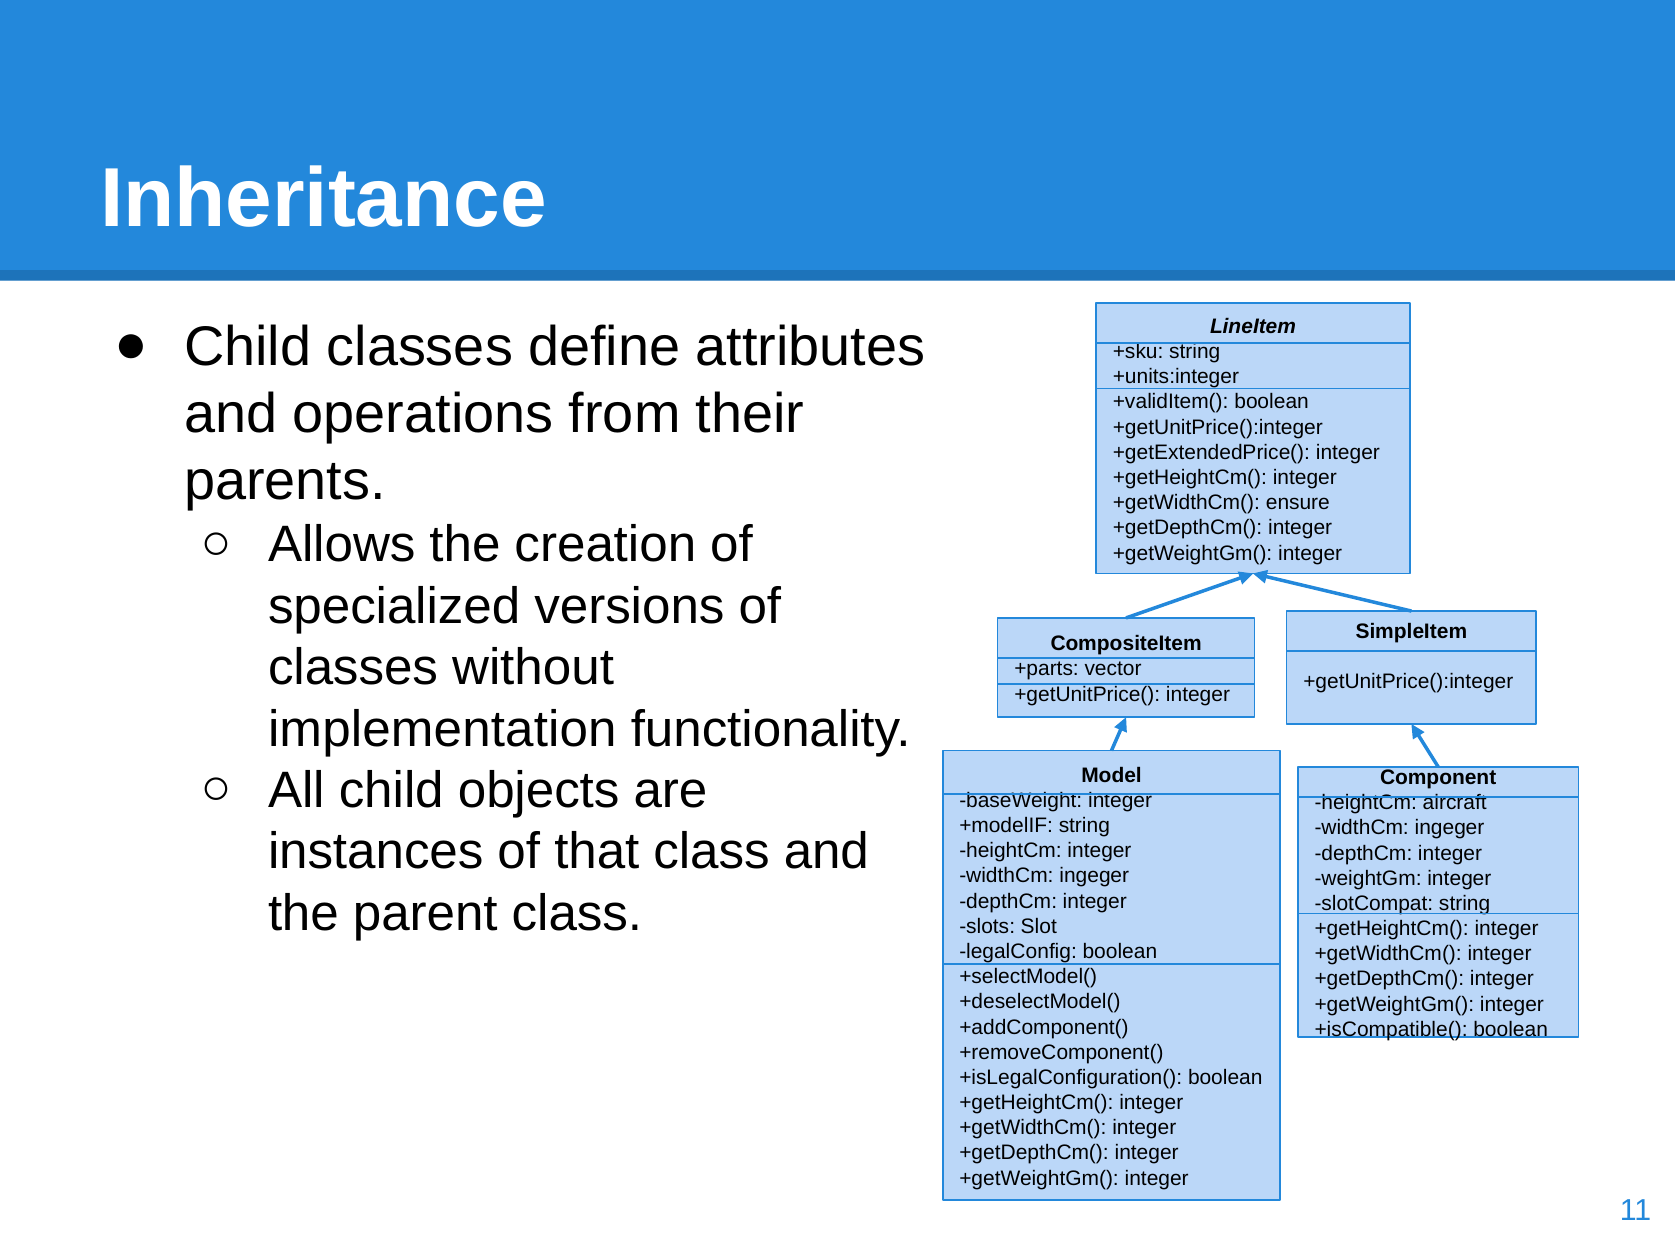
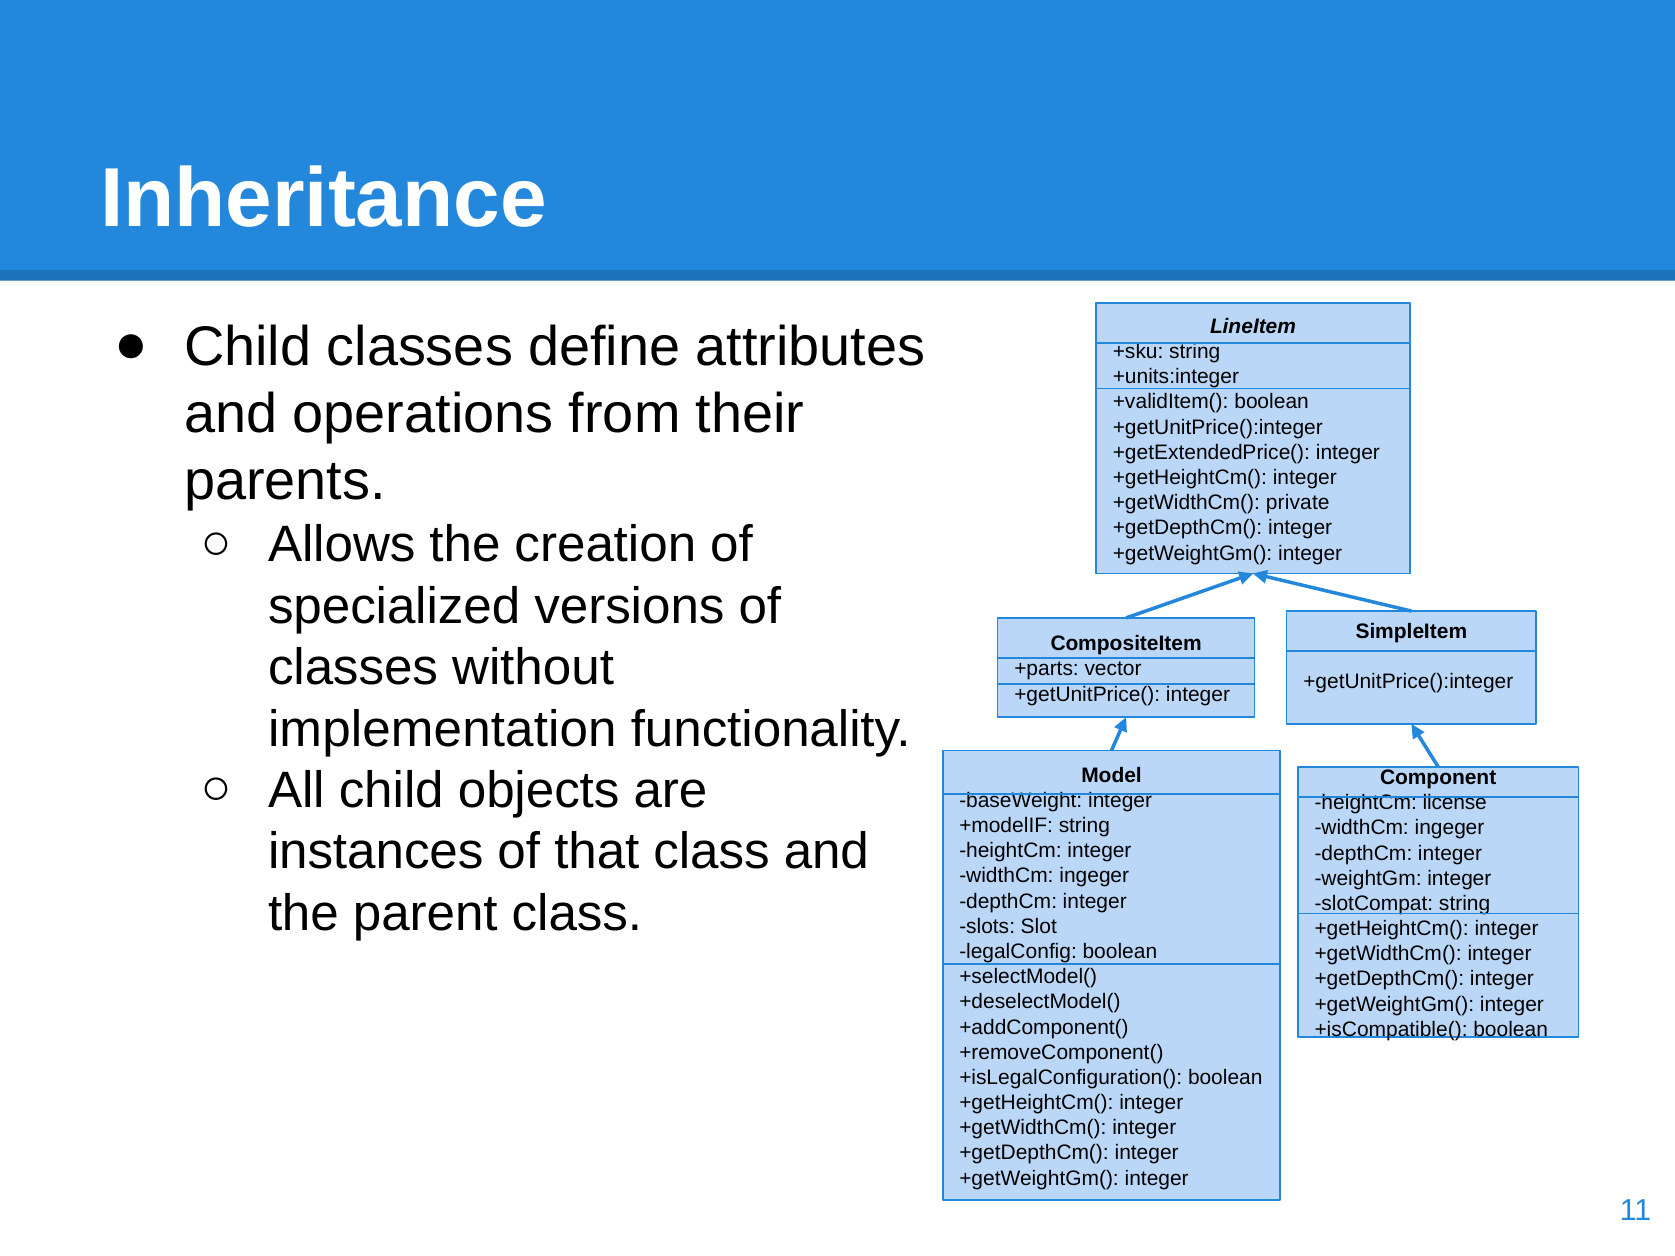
ensure: ensure -> private (1298, 503)
aircraft: aircraft -> license (1455, 803)
